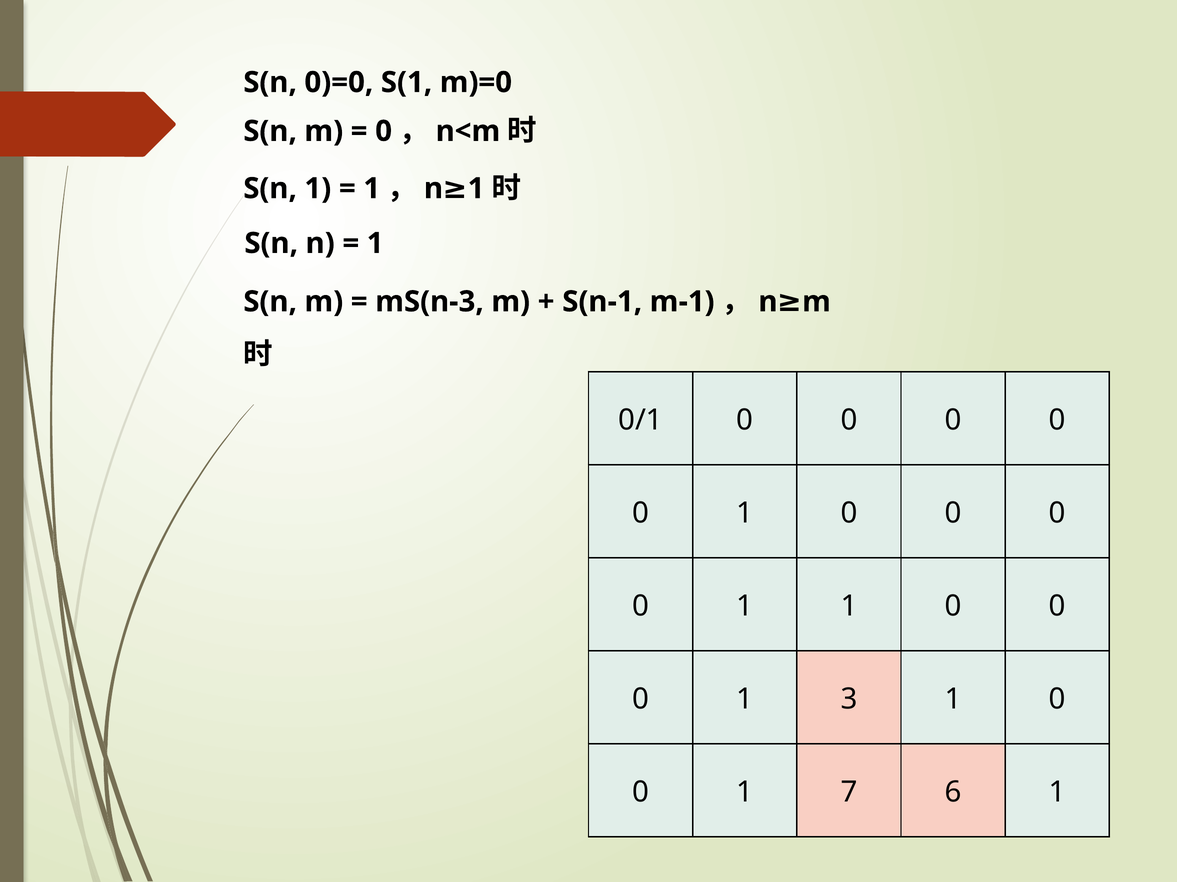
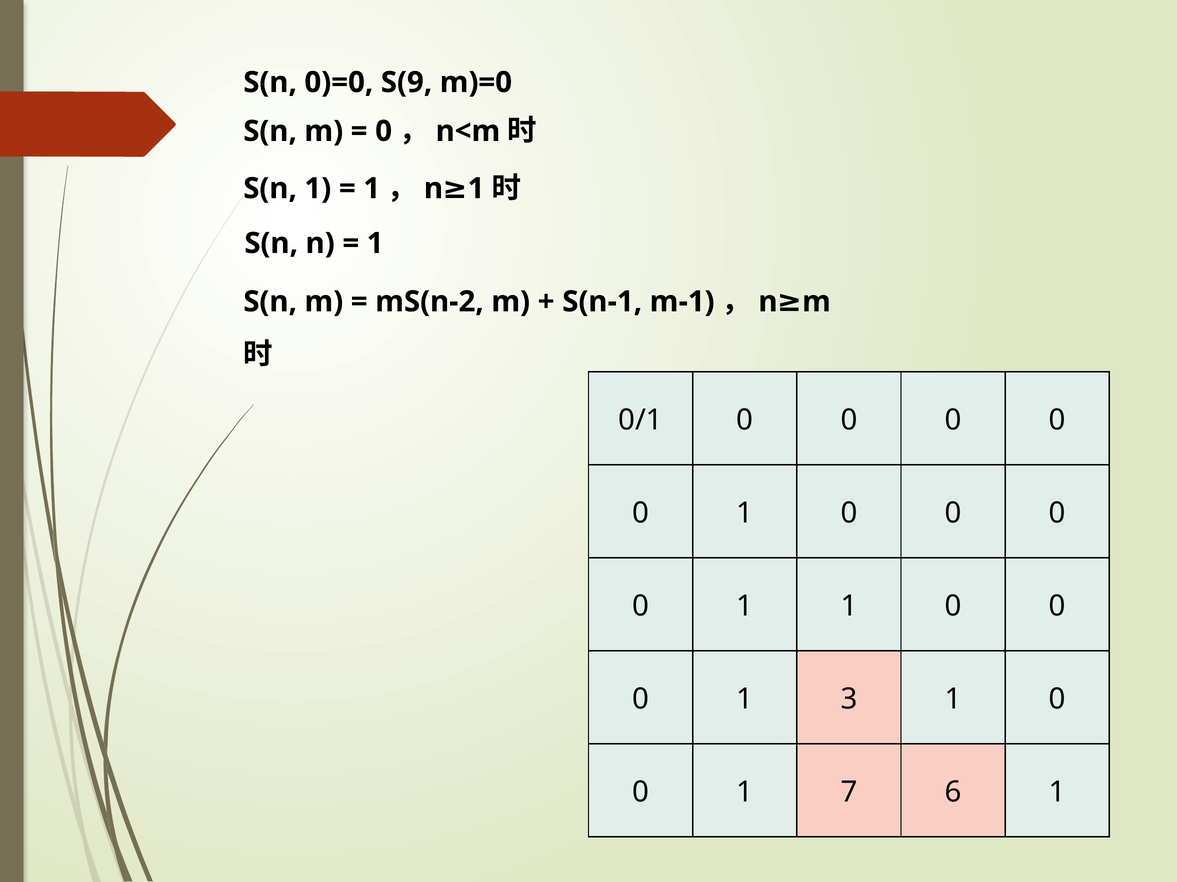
S(1: S(1 -> S(9 (406, 82)
mS(n-3: mS(n-3 -> mS(n-2 (430, 302)
